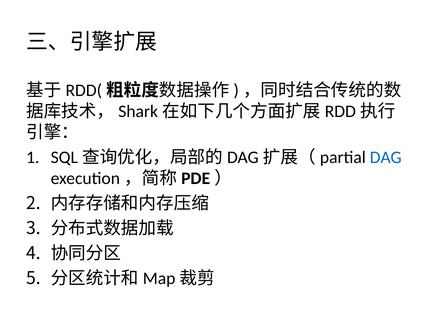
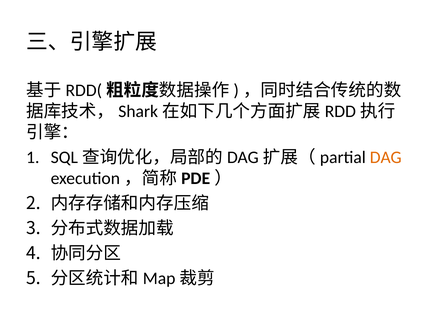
DAG colour: blue -> orange (386, 157)
